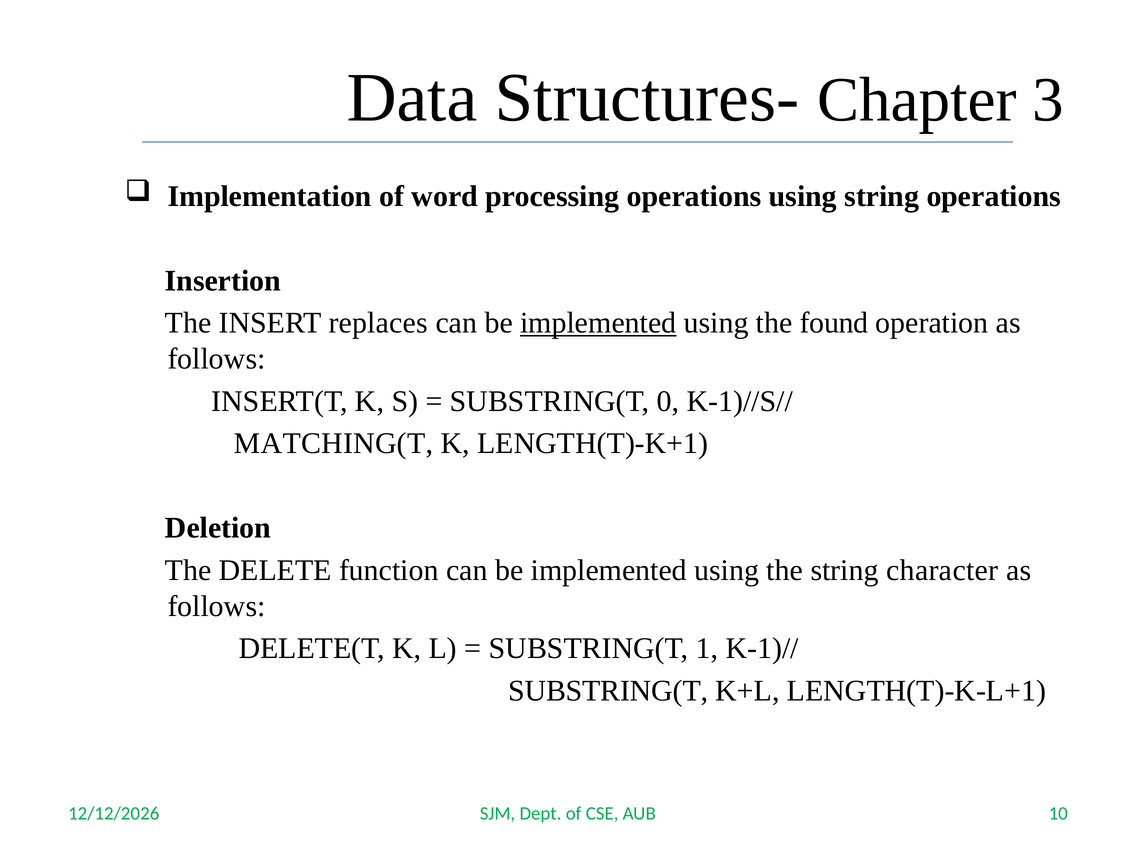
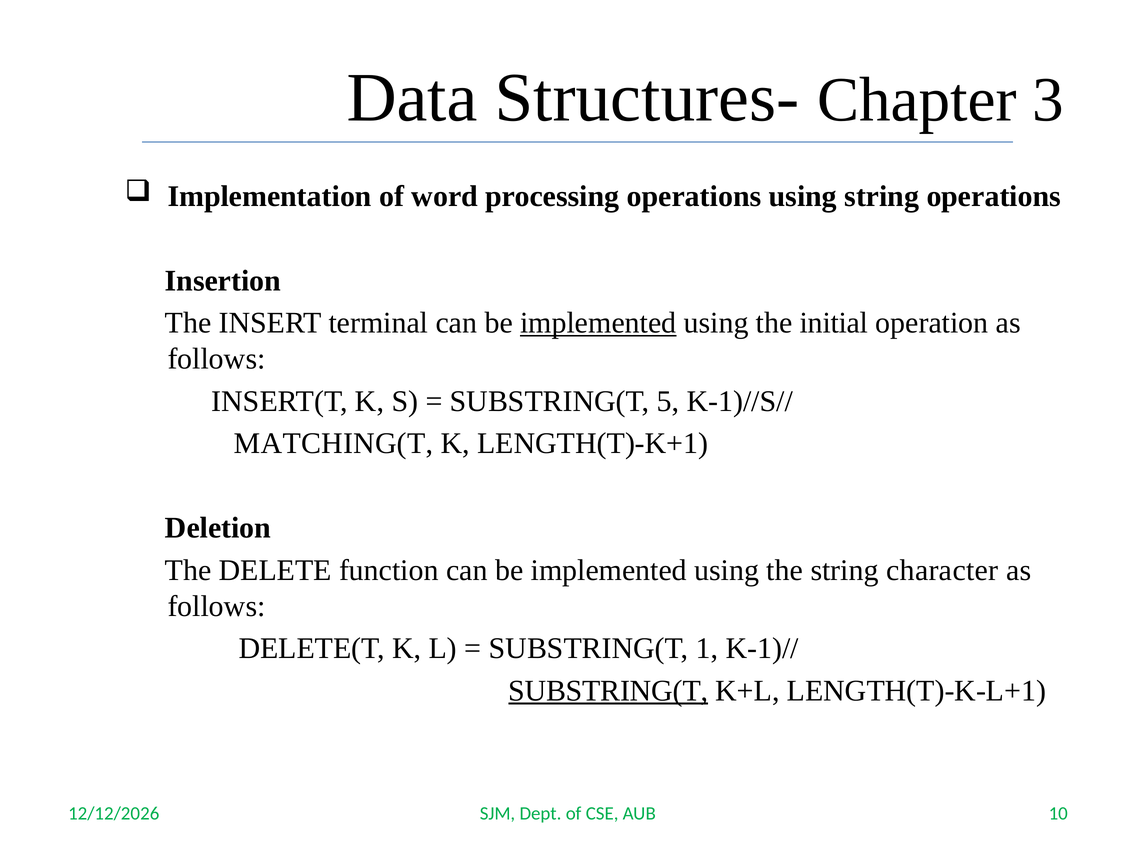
replaces: replaces -> terminal (378, 323)
found: found -> initial (834, 323)
0: 0 -> 5 (668, 401)
SUBSTRING(T underline: none -> present (608, 691)
